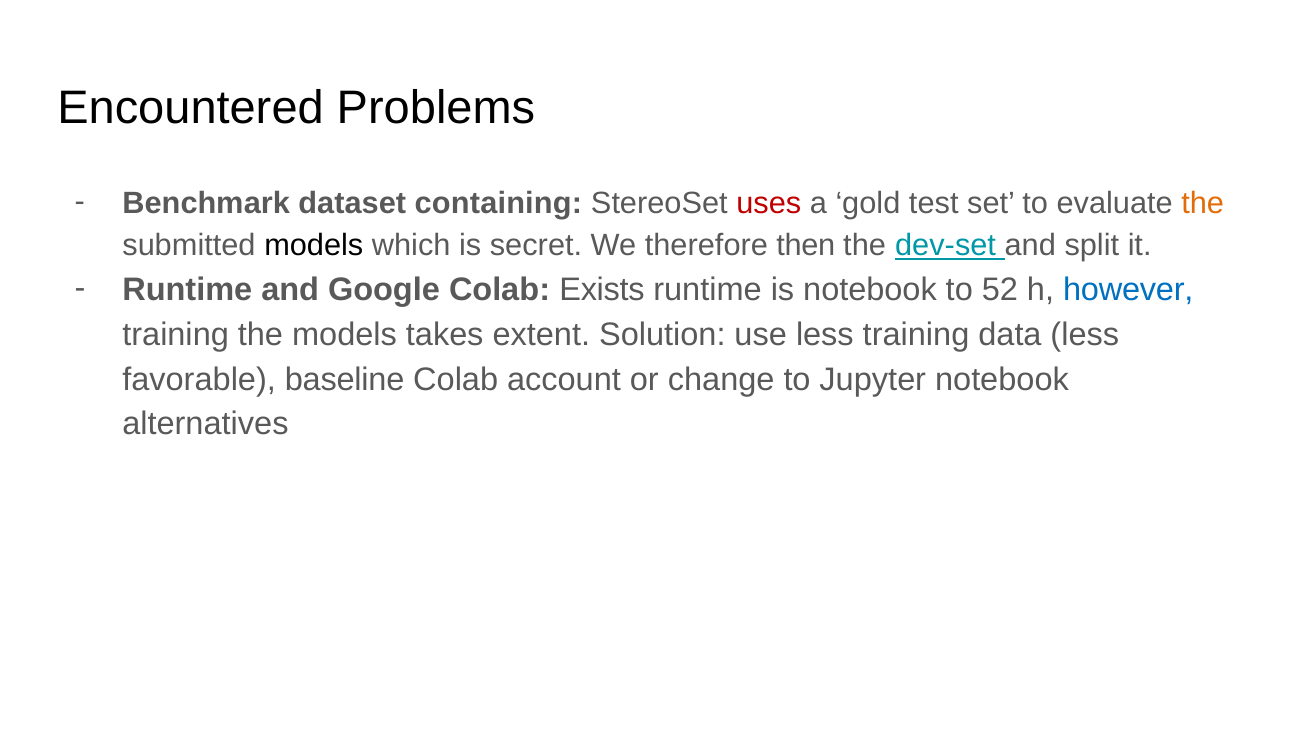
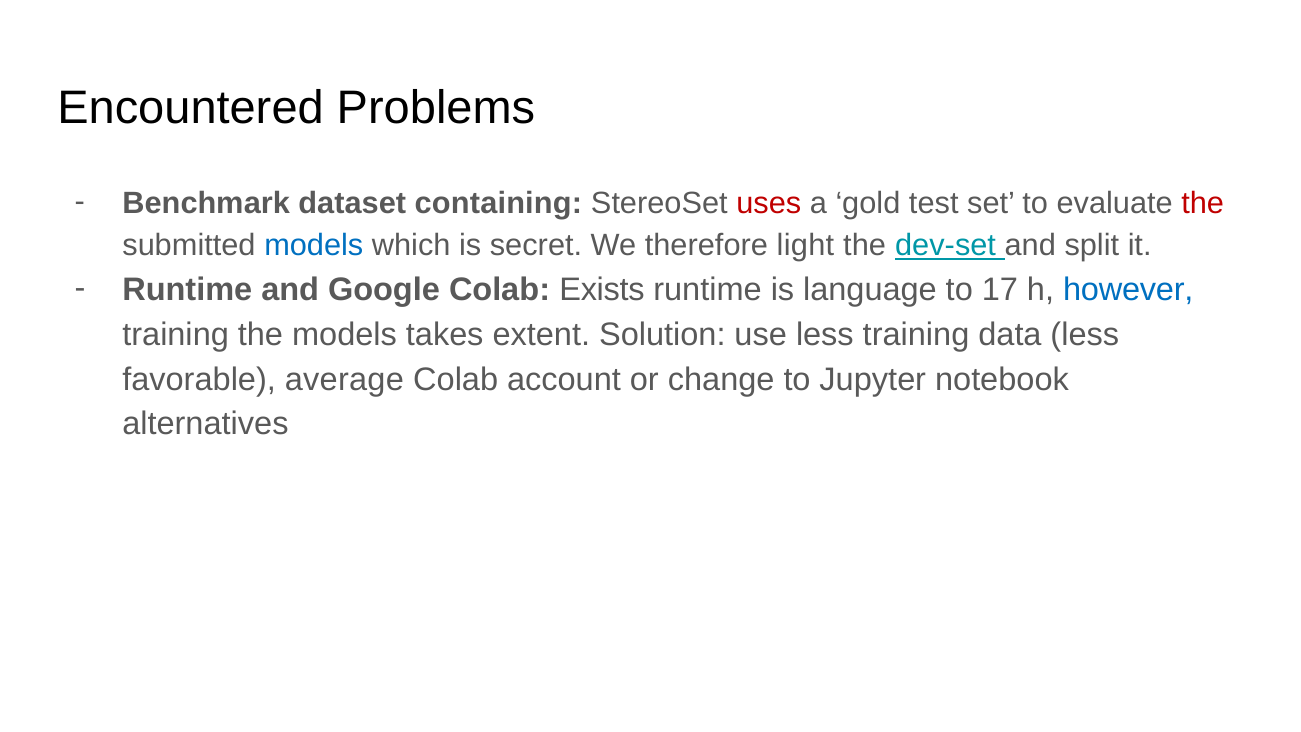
the colour: orange -> red (1203, 203)
models colour: black -> blue (314, 246)
then: then -> light (805, 246)
is notebook: notebook -> language (870, 290)
52: 52 -> 17 (1000, 290)
baseline: baseline -> average (344, 379)
